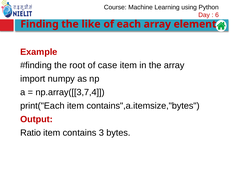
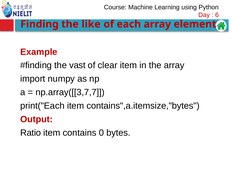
root: root -> vast (77, 65)
case: case -> clear (108, 65)
np.array([[3,7,4: np.array([[3,7,4 -> np.array([[3,7,7 (70, 92)
3: 3 -> 0 (101, 133)
